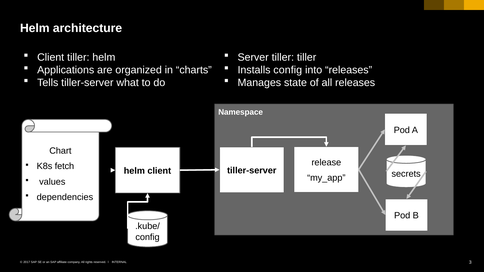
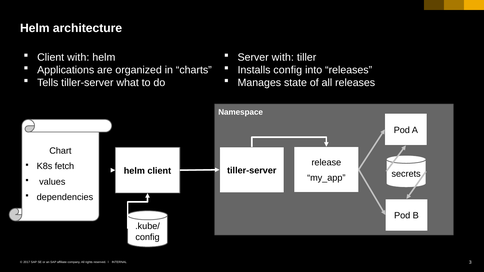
Client tiller: tiller -> with (78, 57)
Server tiller: tiller -> with (283, 57)
